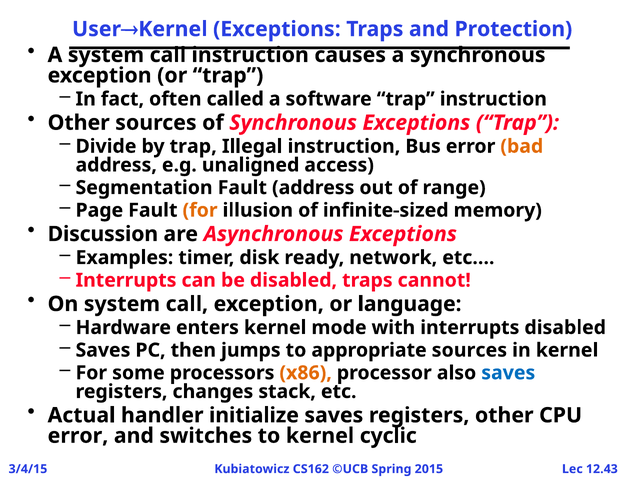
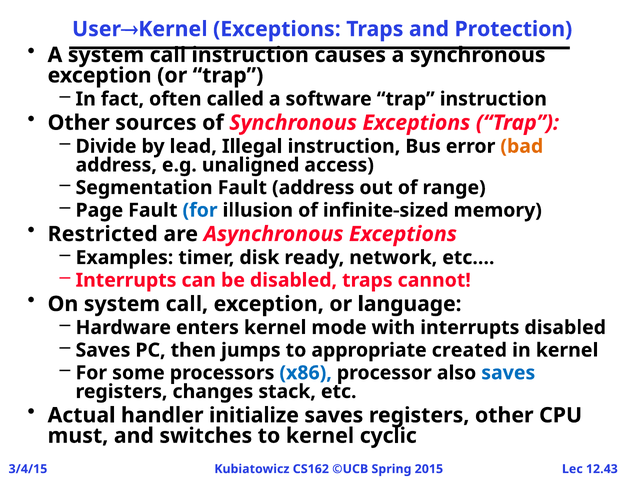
by trap: trap -> lead (193, 146)
for colour: orange -> blue (200, 210)
Discussion: Discussion -> Restricted (103, 234)
appropriate sources: sources -> created (469, 350)
x86 colour: orange -> blue (306, 373)
error: error -> must (78, 436)
